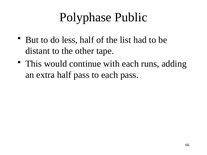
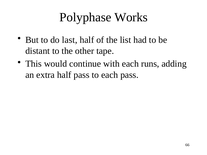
Public: Public -> Works (131, 17)
less: less -> last (70, 40)
